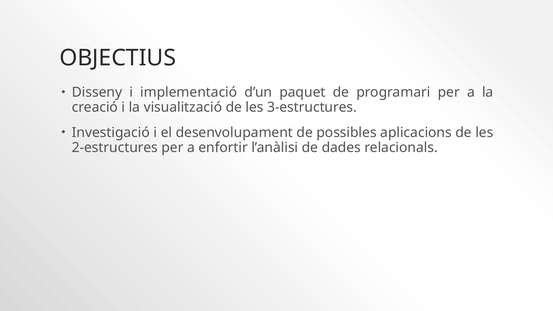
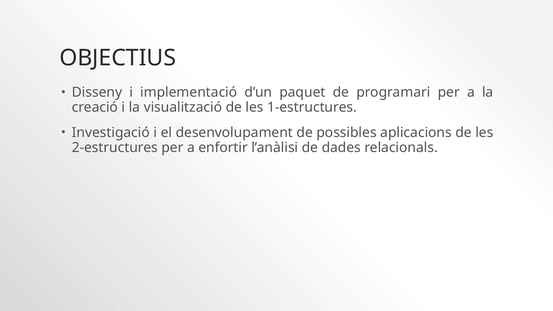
3-estructures: 3-estructures -> 1-estructures (312, 107)
